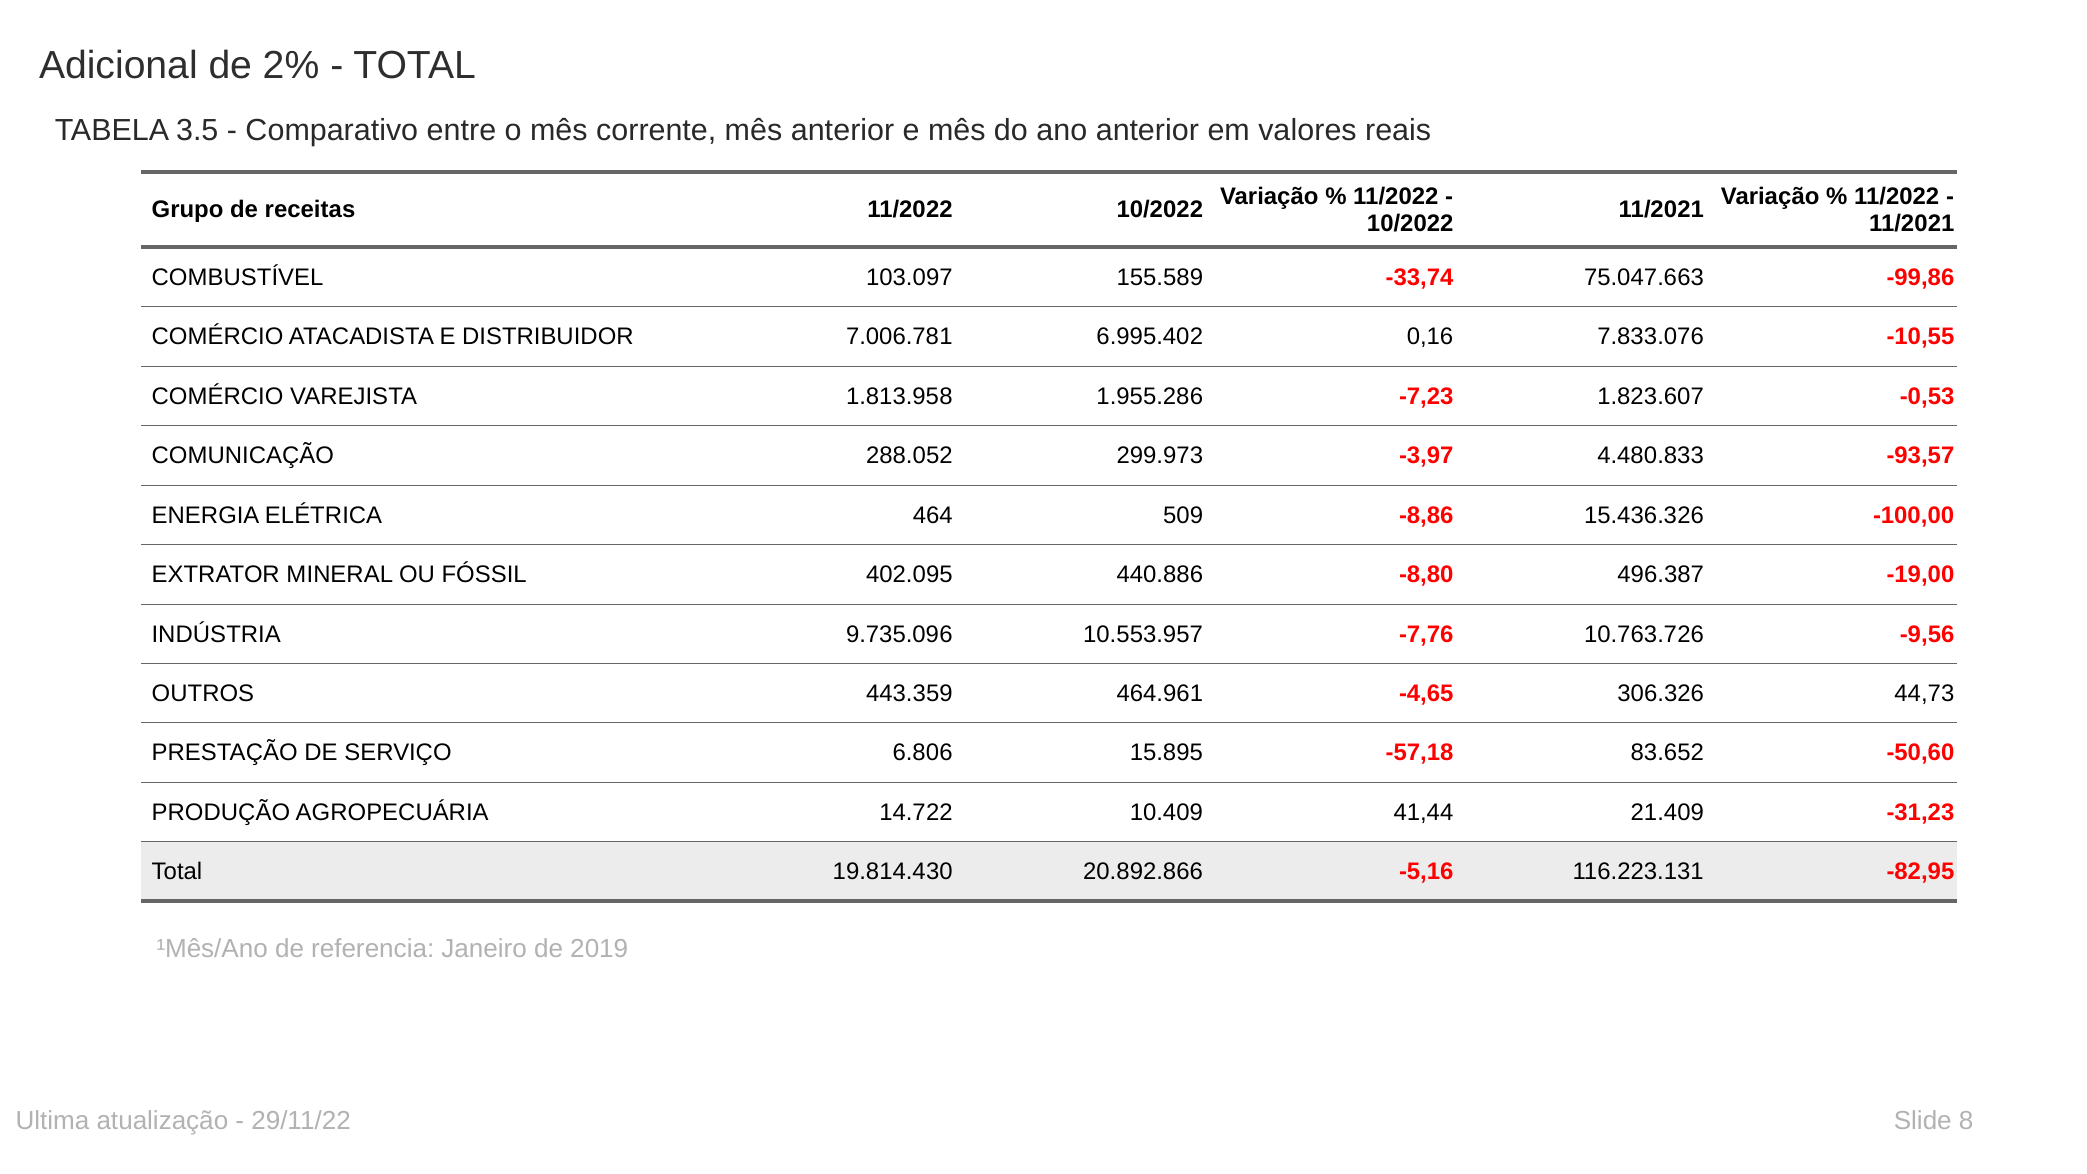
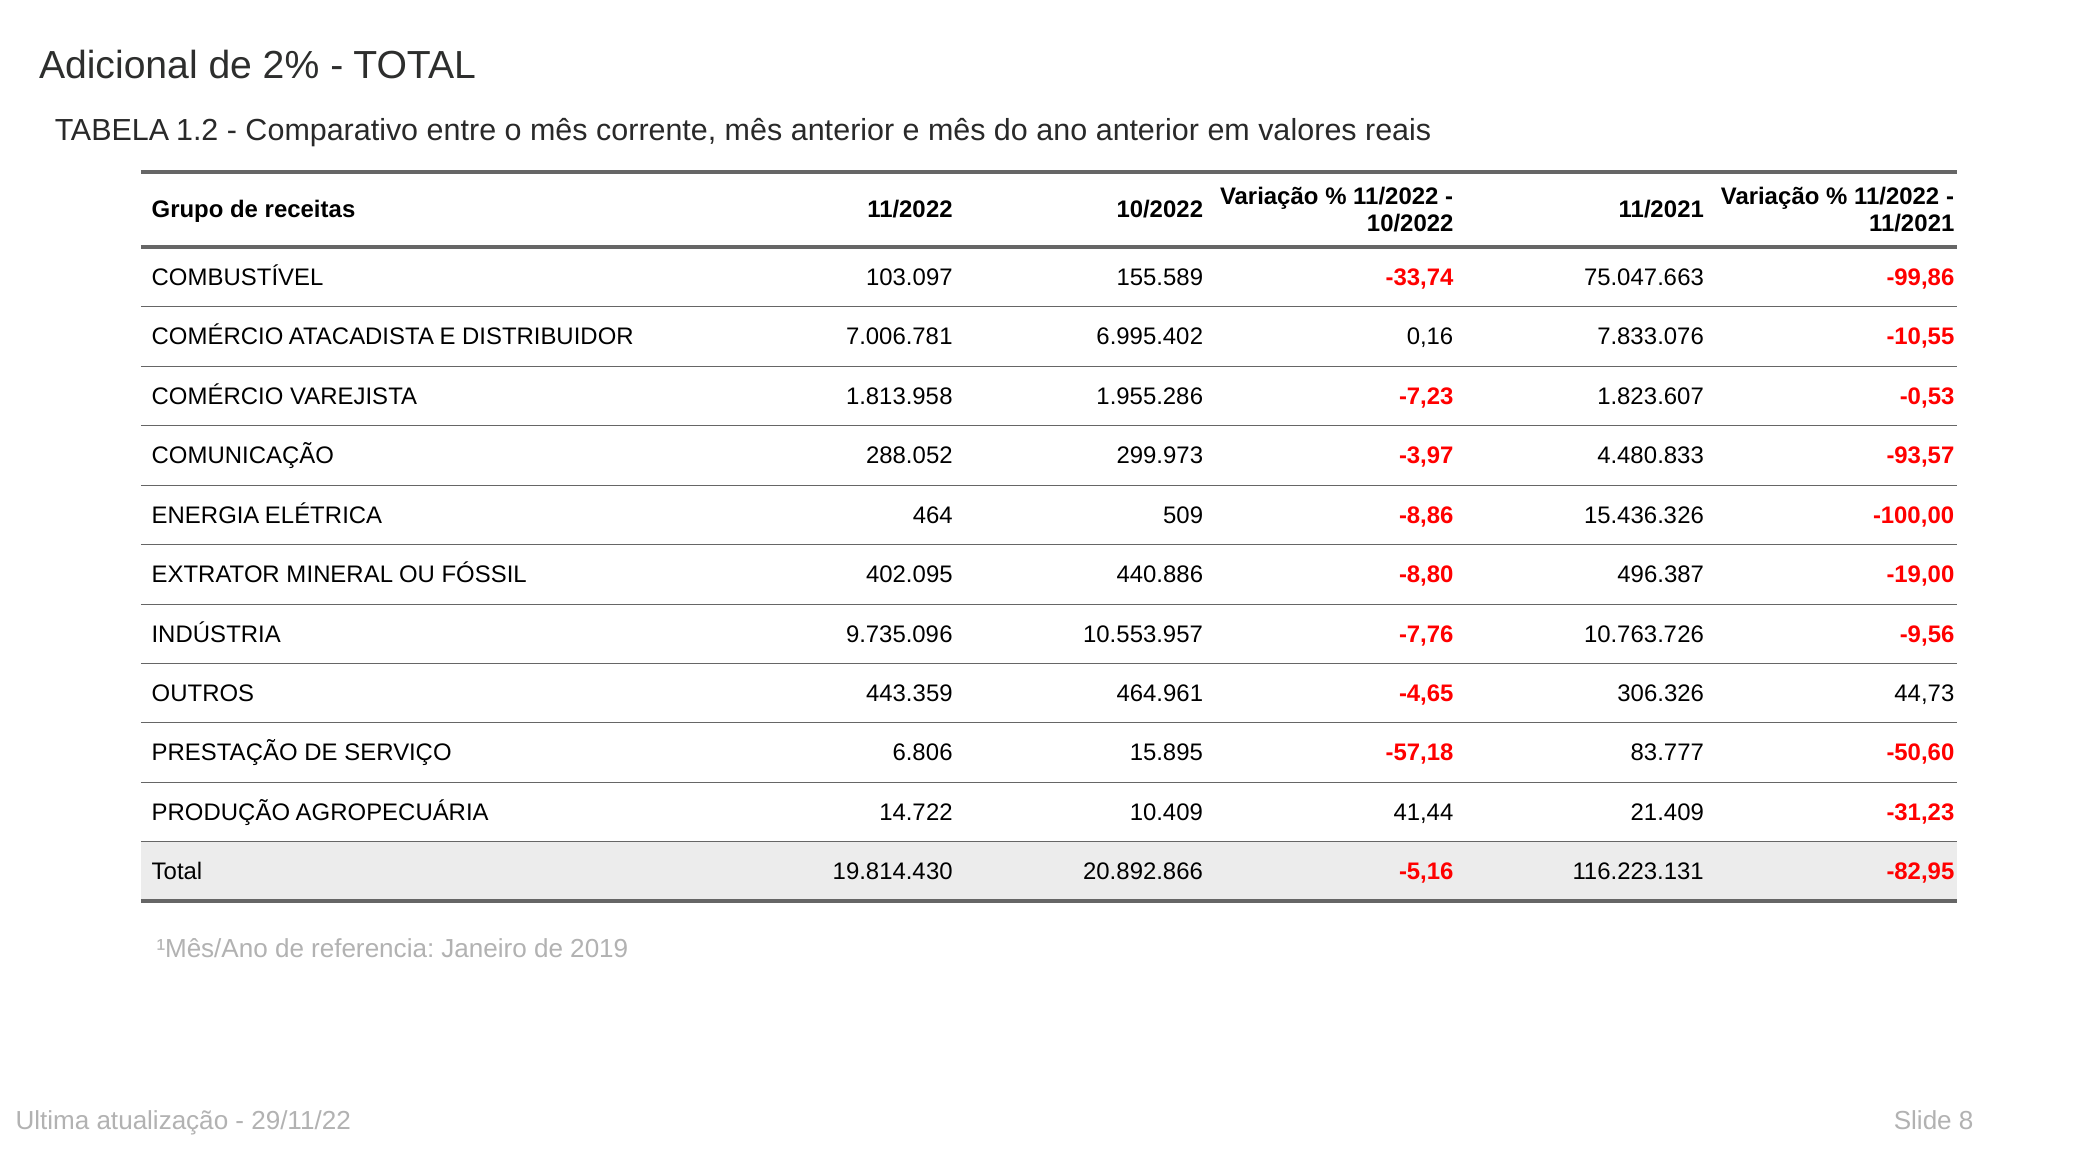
3.5: 3.5 -> 1.2 (197, 130)
83.652: 83.652 -> 83.777 (1667, 753)
